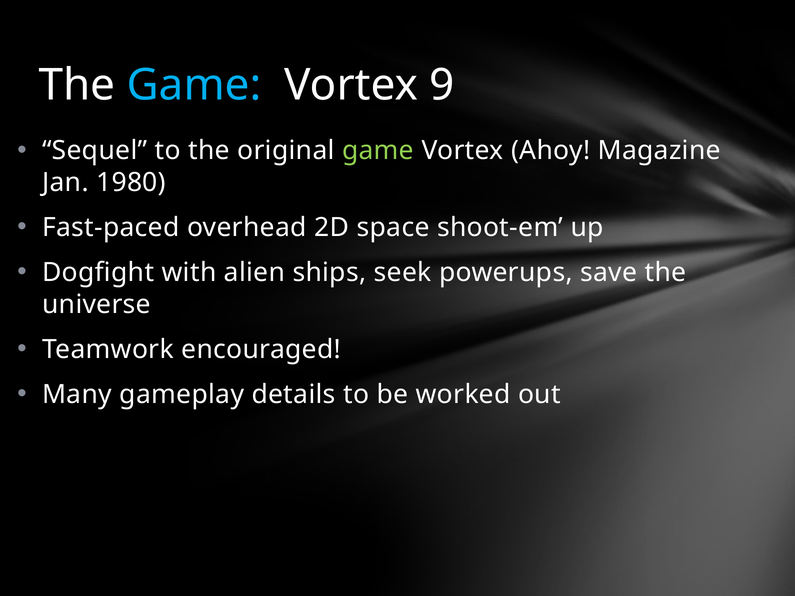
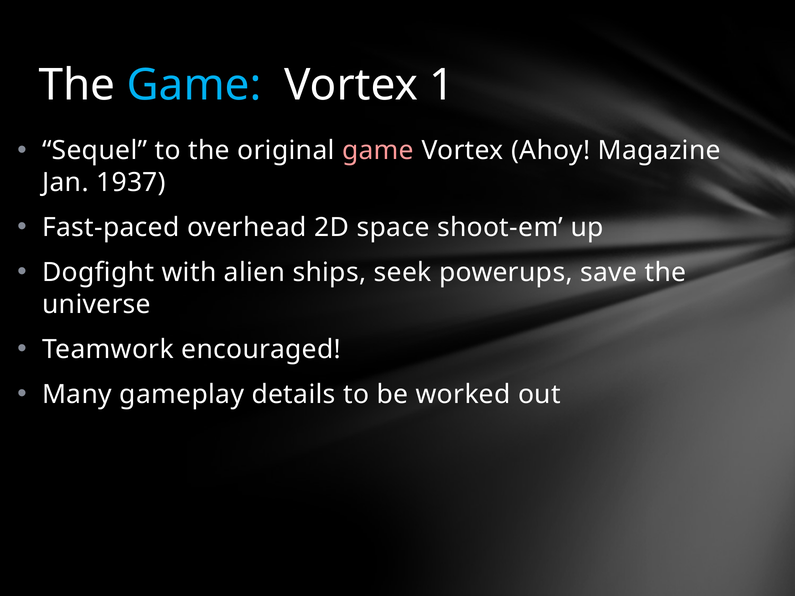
9: 9 -> 1 (442, 85)
game colour: light green -> pink (378, 151)
1980: 1980 -> 1937 (131, 183)
